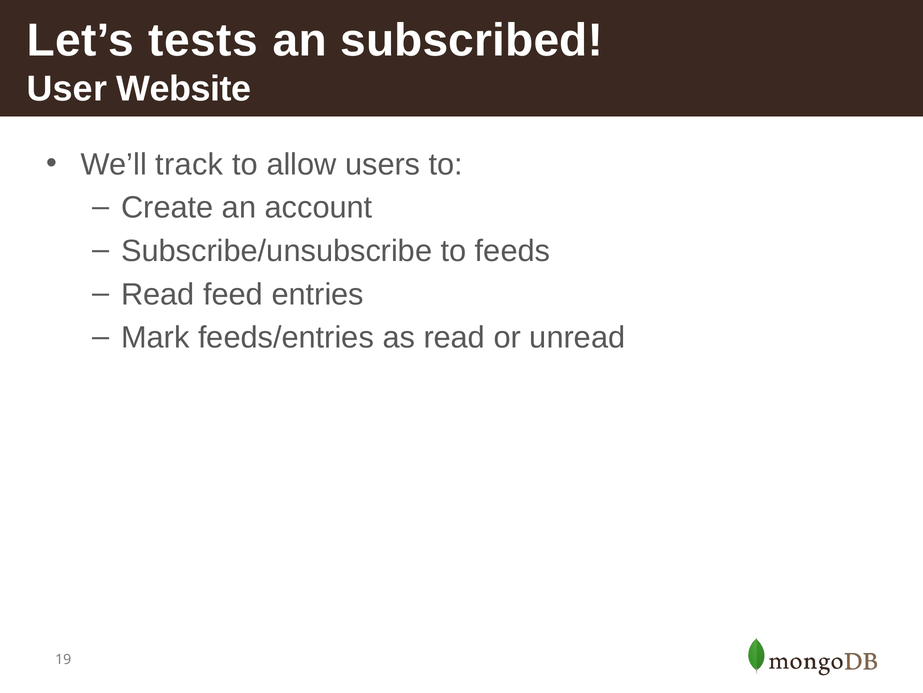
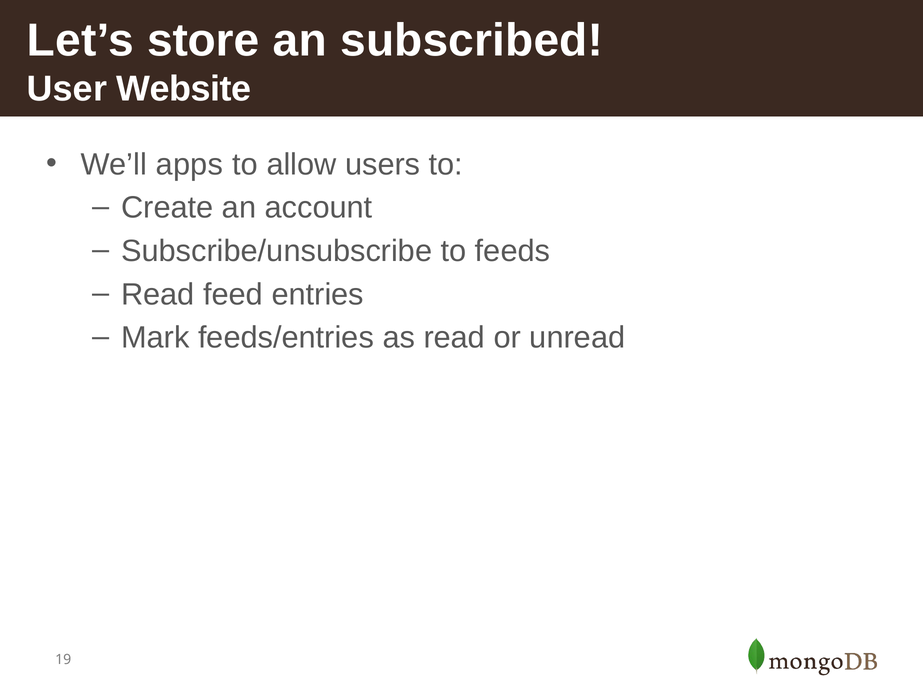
tests: tests -> store (203, 40)
track: track -> apps (189, 164)
